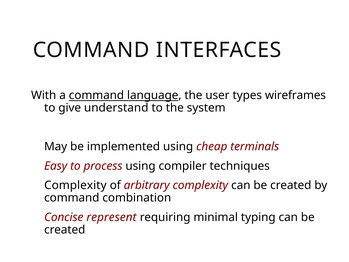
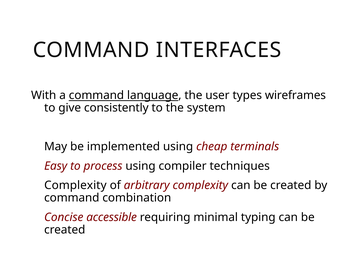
understand: understand -> consistently (116, 108)
represent: represent -> accessible (112, 217)
